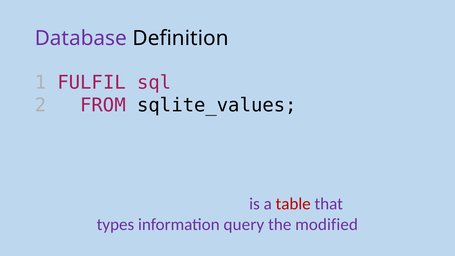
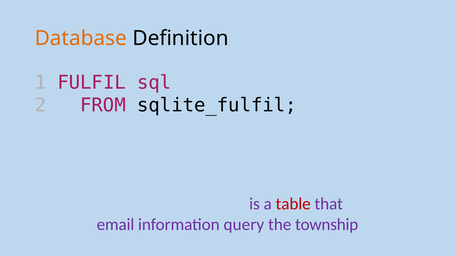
Database colour: purple -> orange (81, 38)
sqlite_values: sqlite_values -> sqlite_fulfil (217, 105)
types: types -> email (116, 224)
modified: modified -> township (327, 224)
